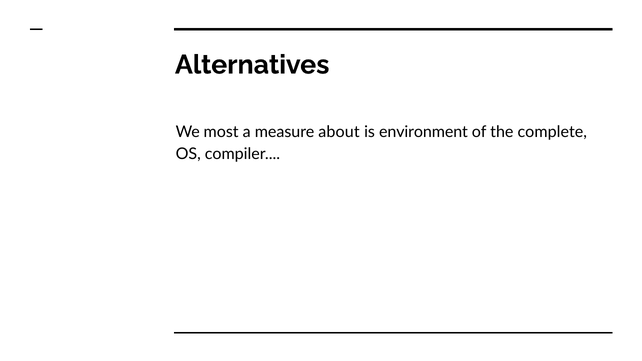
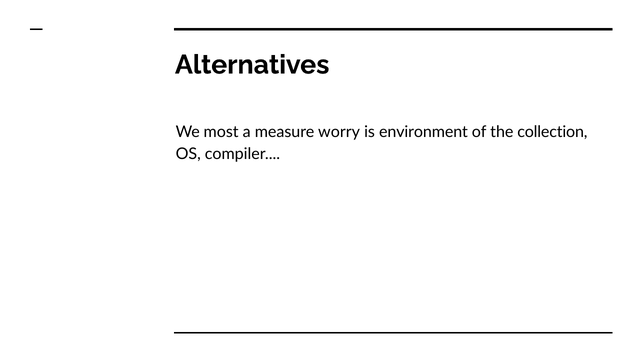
about: about -> worry (339, 132)
complete: complete -> collection (552, 132)
